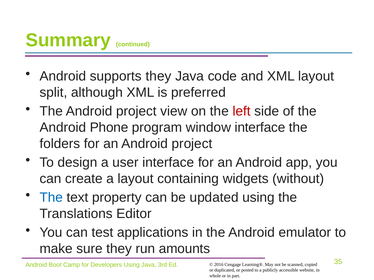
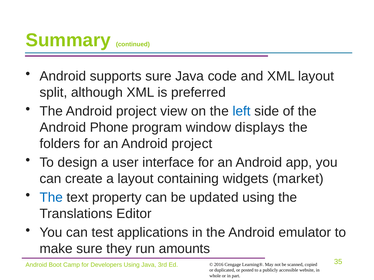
supports they: they -> sure (159, 76)
left colour: red -> blue (242, 111)
window interface: interface -> displays (260, 128)
without: without -> market (298, 179)
